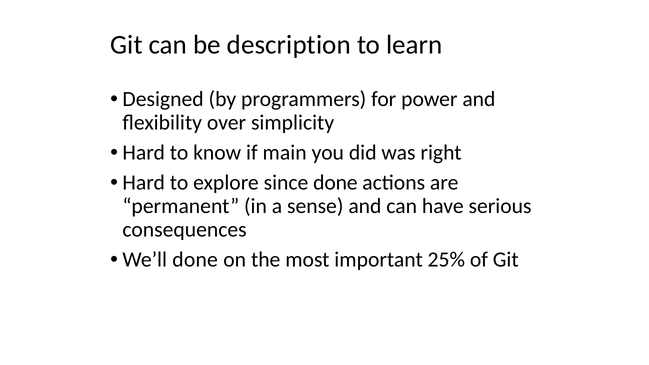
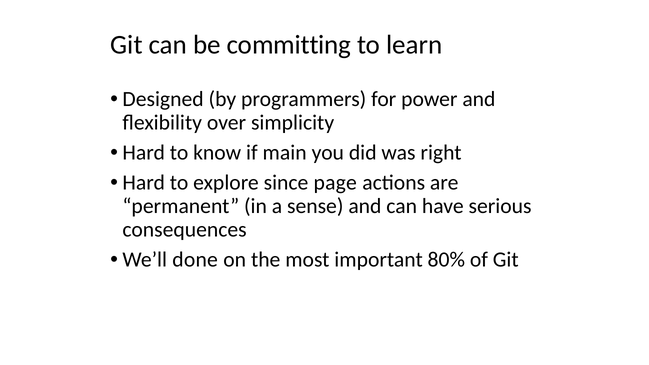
description: description -> committing (289, 45)
since done: done -> page (335, 183)
25%: 25% -> 80% (446, 260)
